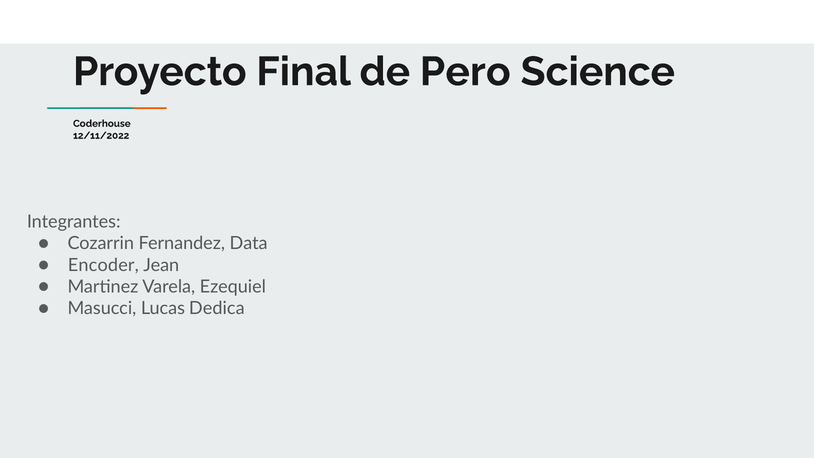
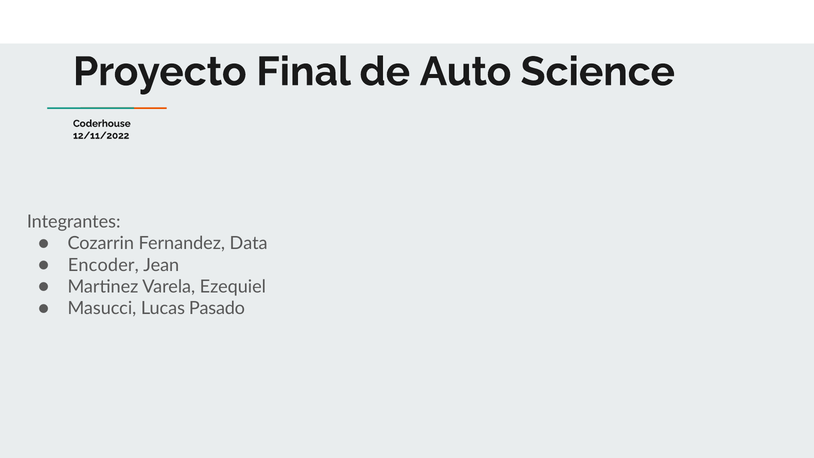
Pero: Pero -> Auto (466, 72)
Dedica: Dedica -> Pasado (217, 308)
